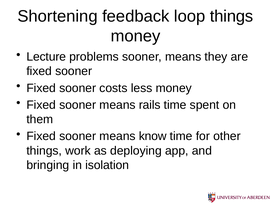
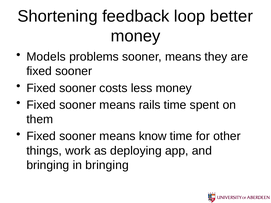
loop things: things -> better (231, 16)
Lecture: Lecture -> Models (46, 57)
in isolation: isolation -> bringing (107, 165)
